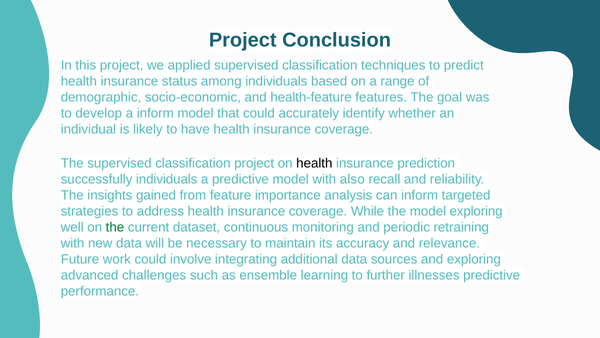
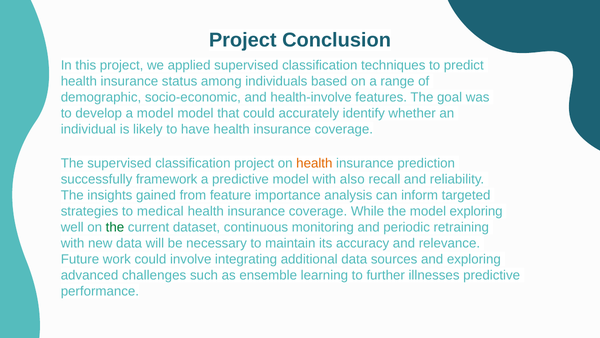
health-feature: health-feature -> health-involve (311, 97)
a inform: inform -> model (155, 113)
health colour: black -> orange (314, 163)
successfully individuals: individuals -> framework (167, 179)
address: address -> medical (160, 211)
